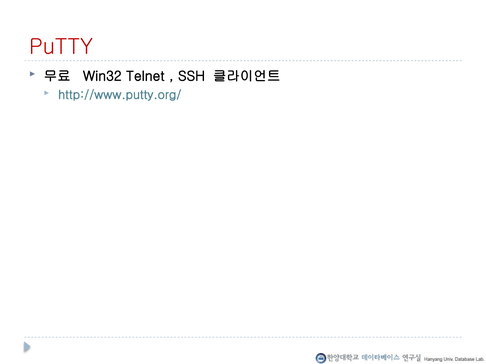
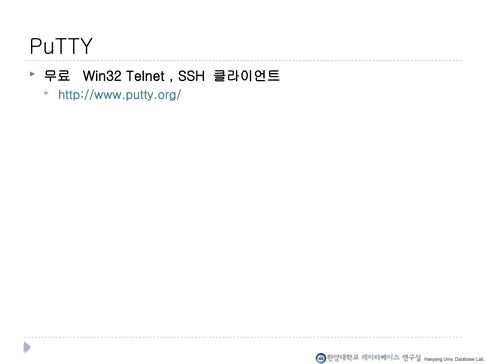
PuTTY colour: red -> black (61, 47)
